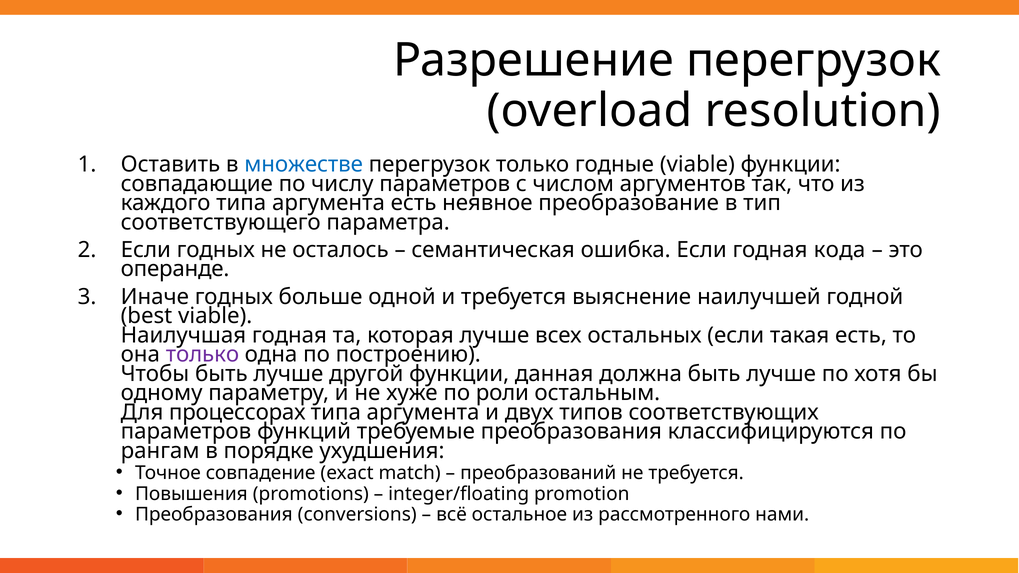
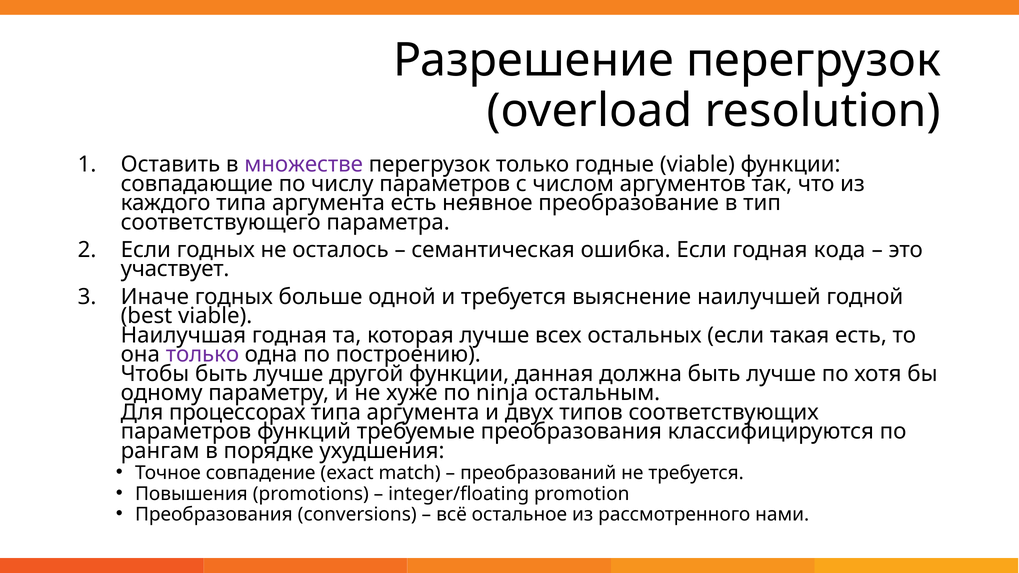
множестве colour: blue -> purple (304, 164)
операнде: операнде -> участвует (175, 269)
роли: роли -> ninja (502, 393)
